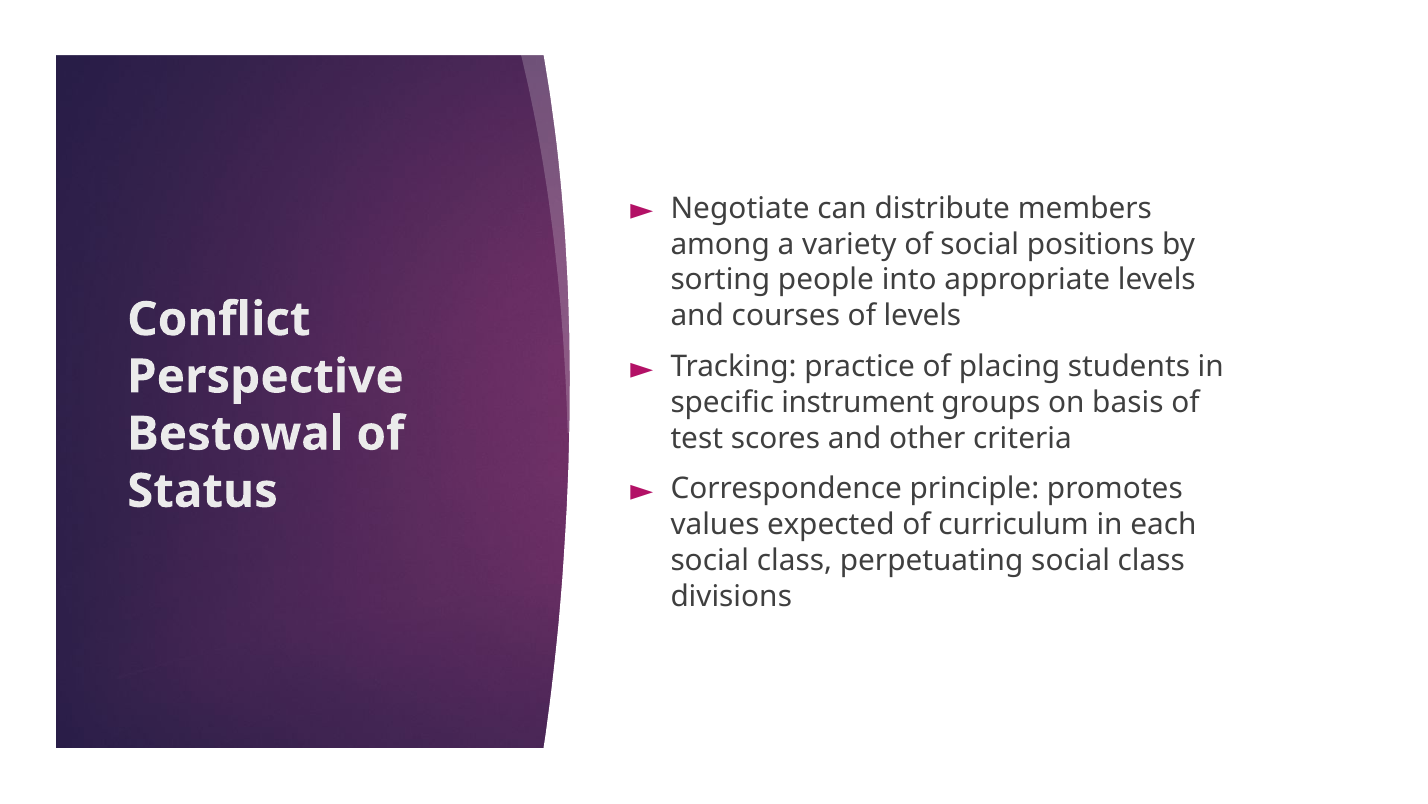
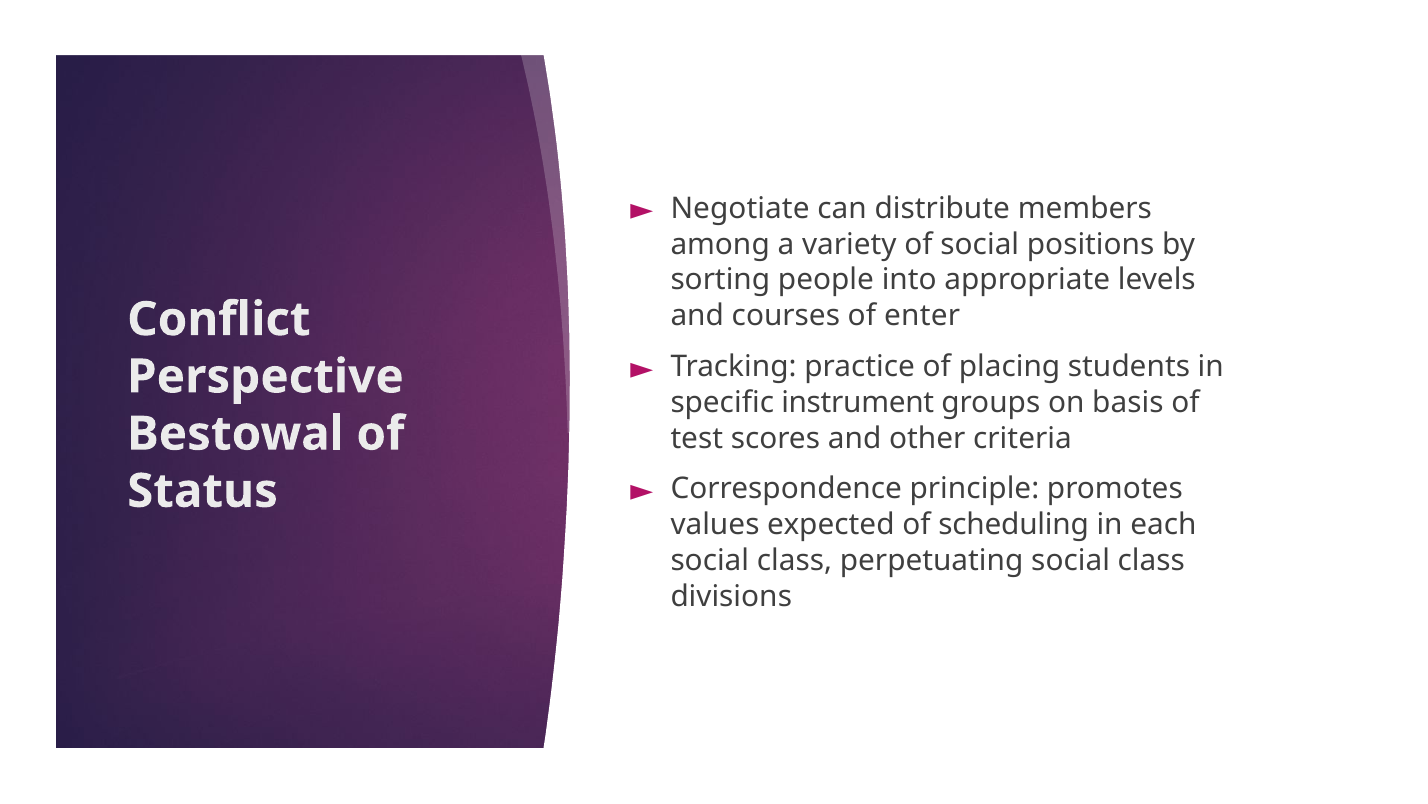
of levels: levels -> enter (922, 316)
curriculum: curriculum -> scheduling (1014, 524)
